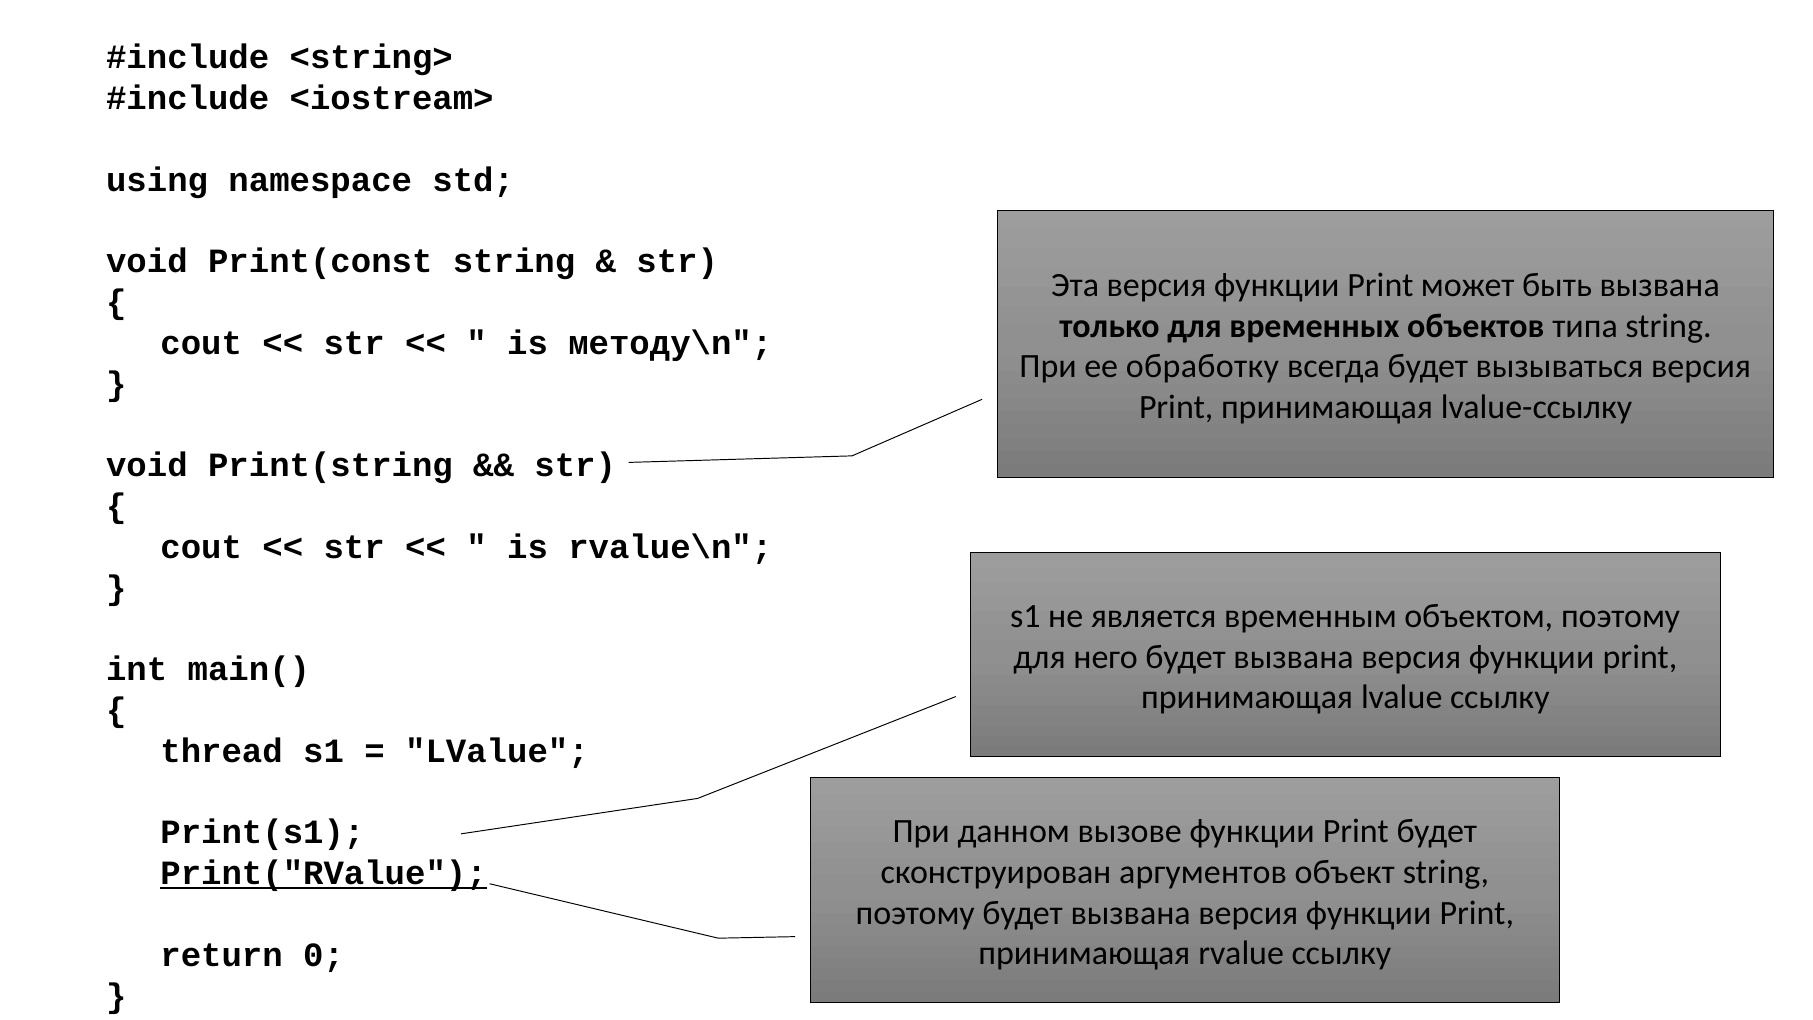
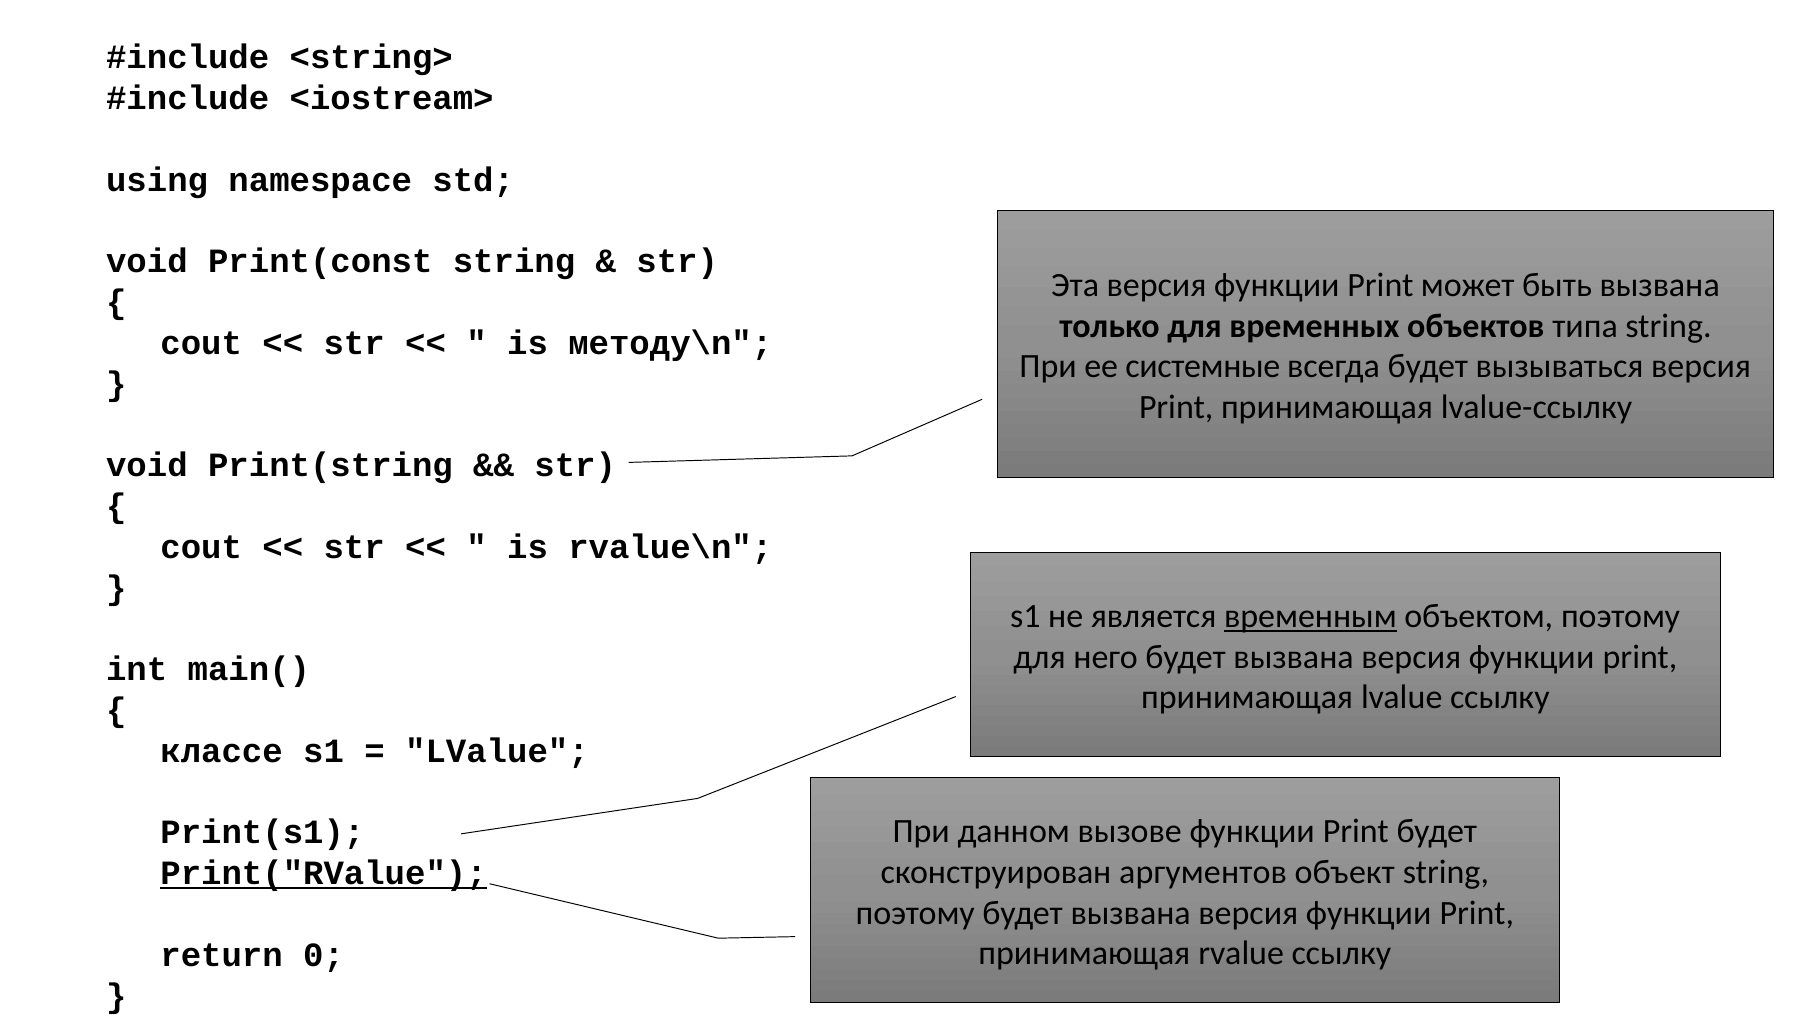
обработку: обработку -> системные (1203, 367)
временным underline: none -> present (1310, 616)
thread: thread -> классе (222, 751)
